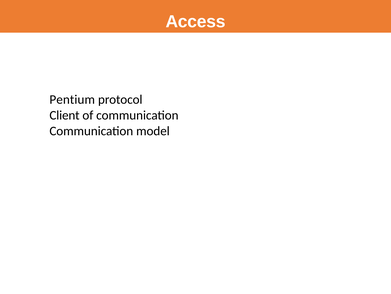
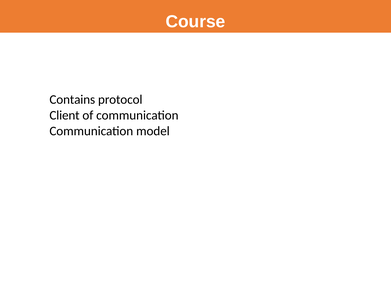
Access: Access -> Course (195, 21)
Pentium: Pentium -> Contains (72, 99)
